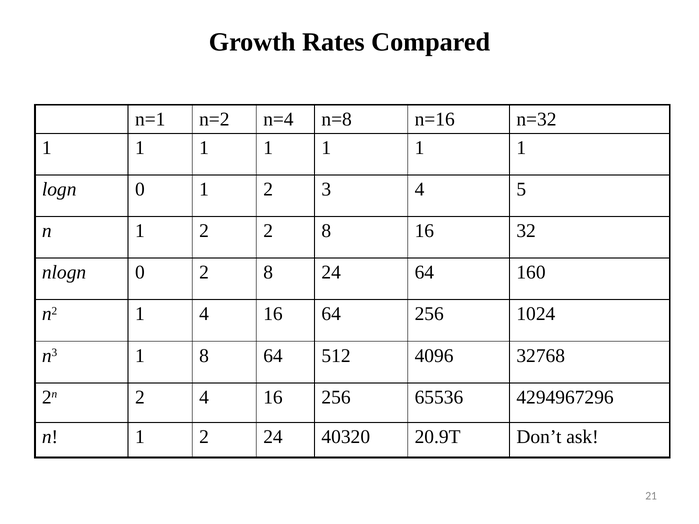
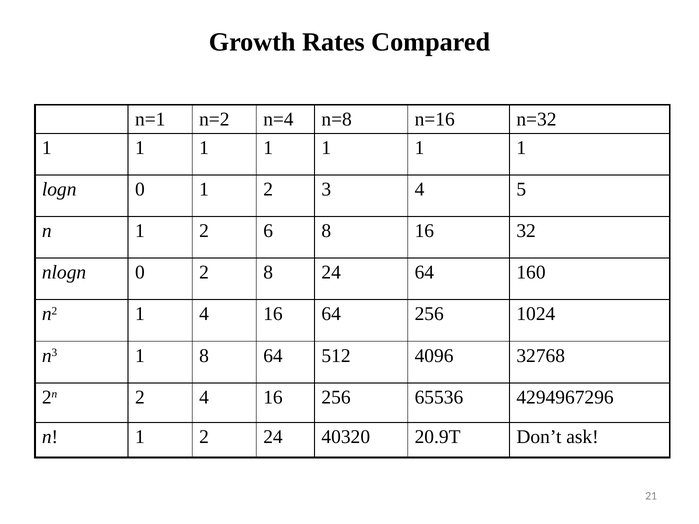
2 2: 2 -> 6 (268, 231)
